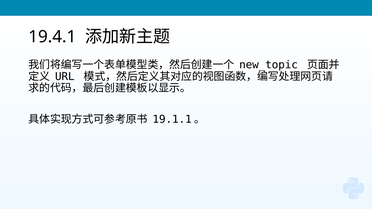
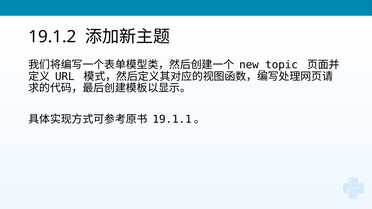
19.4.1: 19.4.1 -> 19.1.2 (52, 37)
